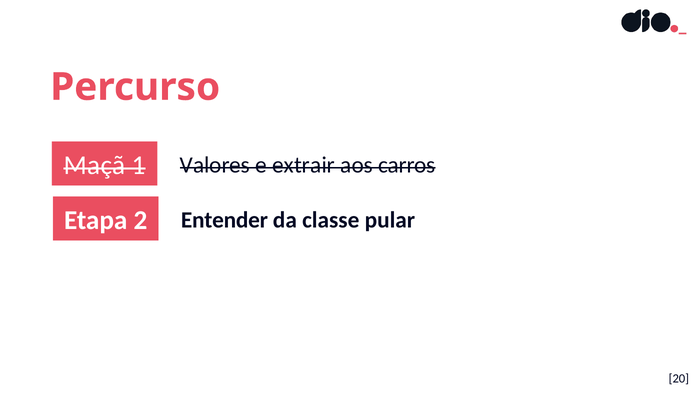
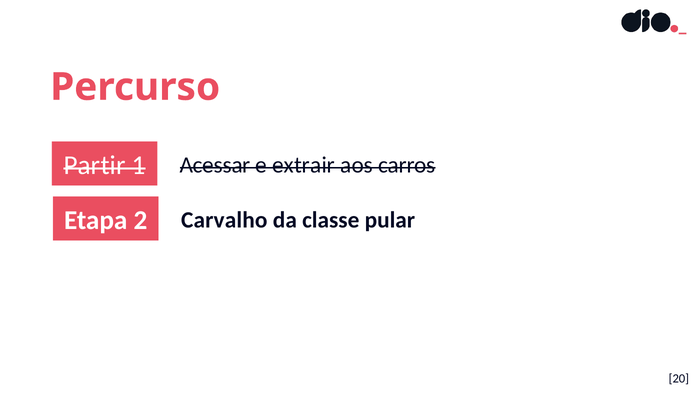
Maçã: Maçã -> Partir (95, 165)
Valores: Valores -> Acessar (215, 165)
Entender: Entender -> Carvalho (224, 220)
